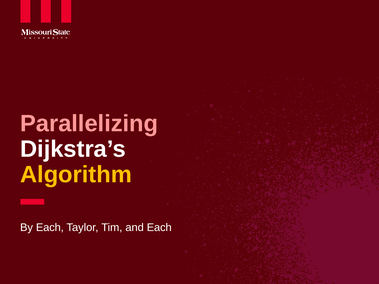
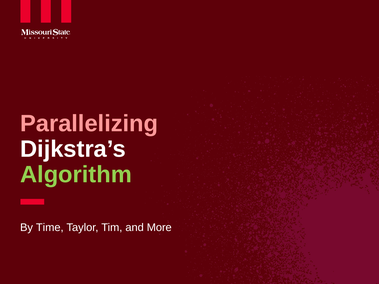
Algorithm colour: yellow -> light green (76, 175)
By Each: Each -> Time (50, 228)
and Each: Each -> More (159, 228)
